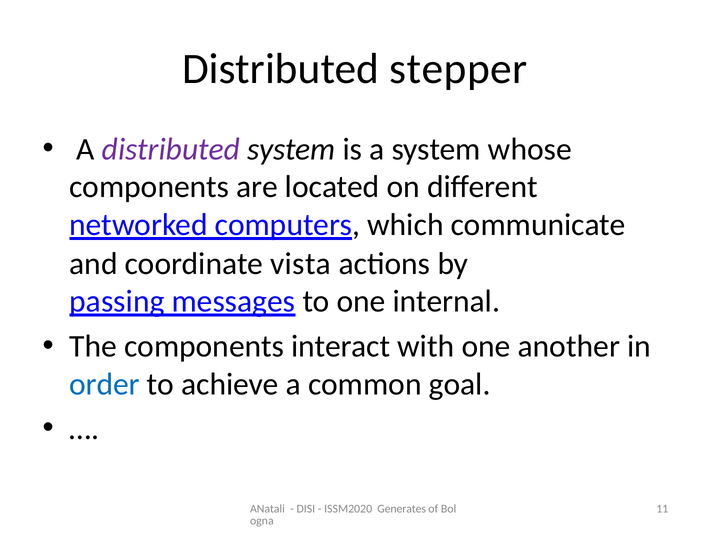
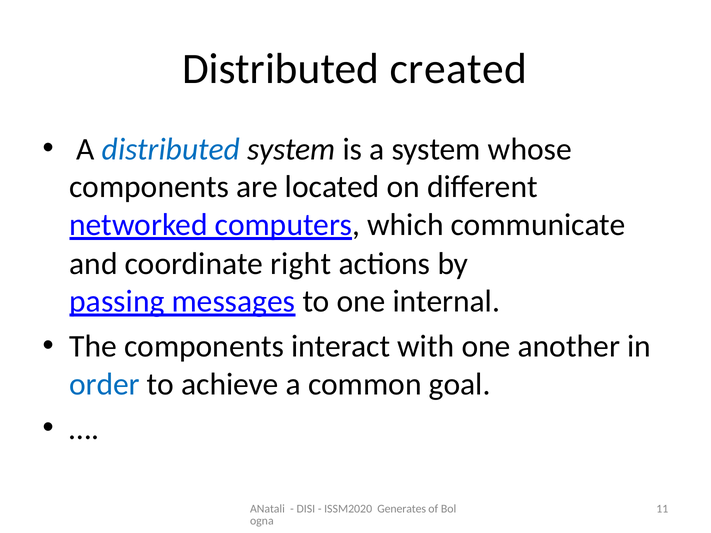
stepper: stepper -> created (458, 69)
distributed colour: purple -> blue (171, 149)
vista: vista -> right (301, 264)
